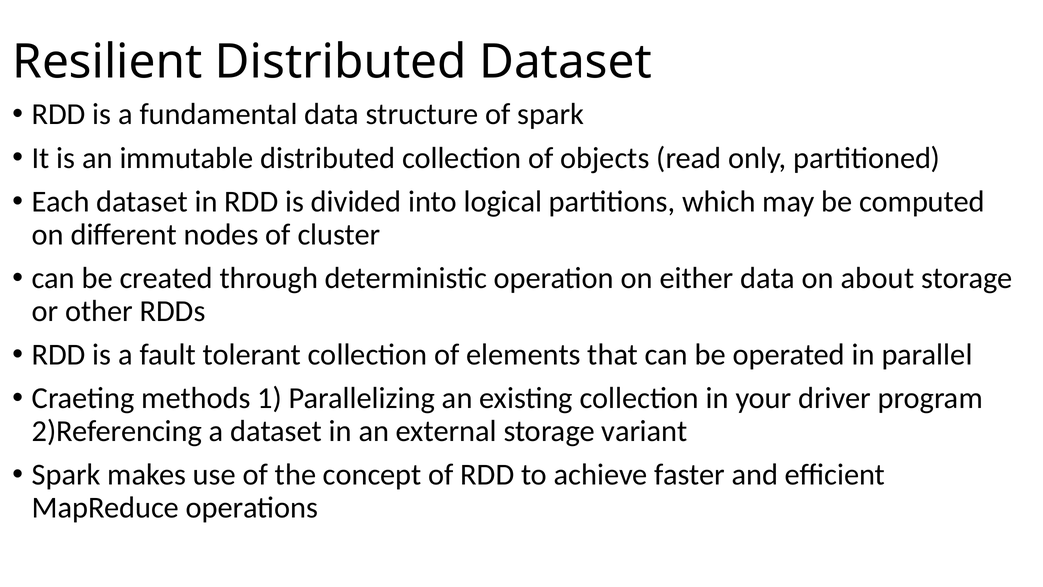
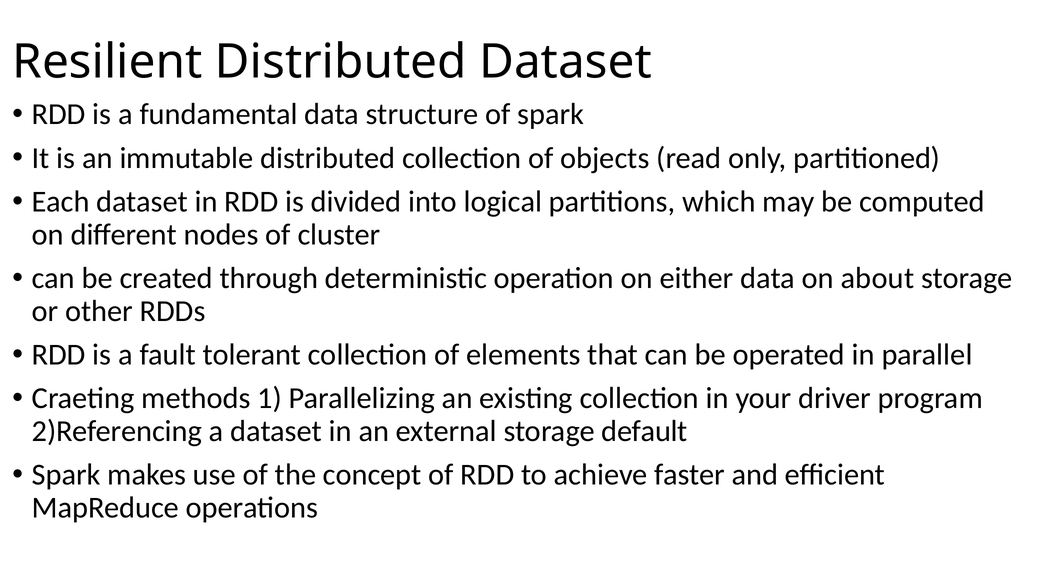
variant: variant -> default (644, 431)
